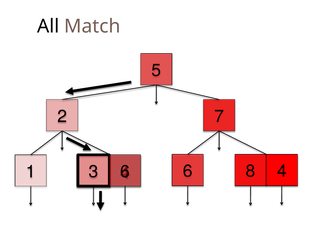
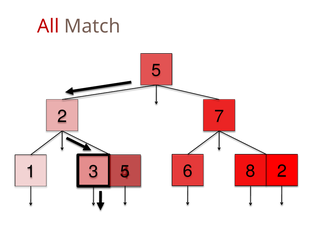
All colour: black -> red (48, 26)
8 4: 4 -> 2 (282, 171)
3 6: 6 -> 5 (125, 171)
